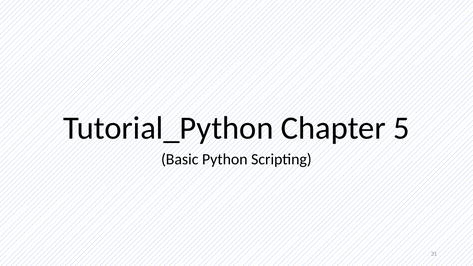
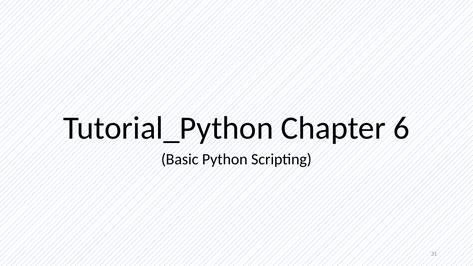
5: 5 -> 6 (401, 128)
